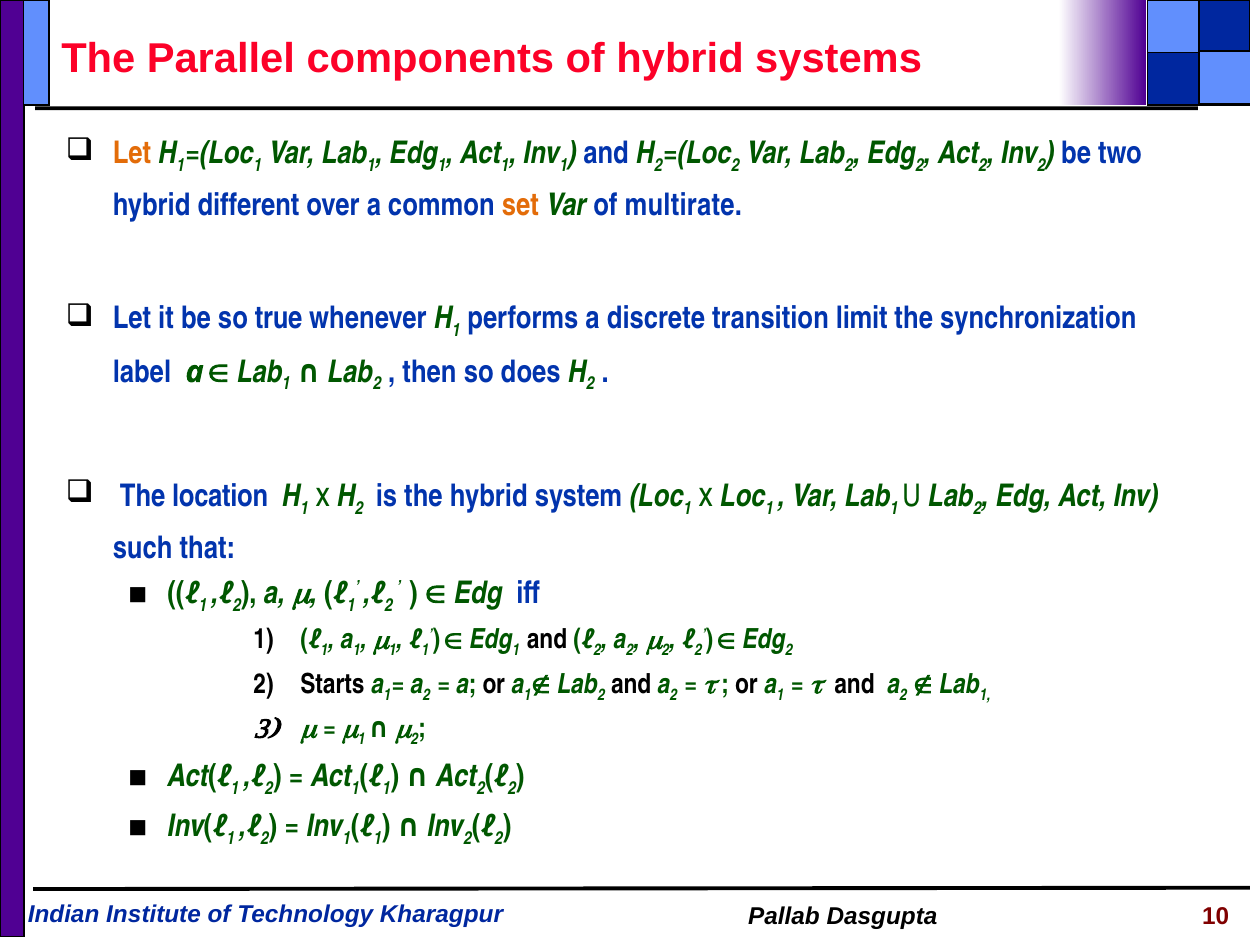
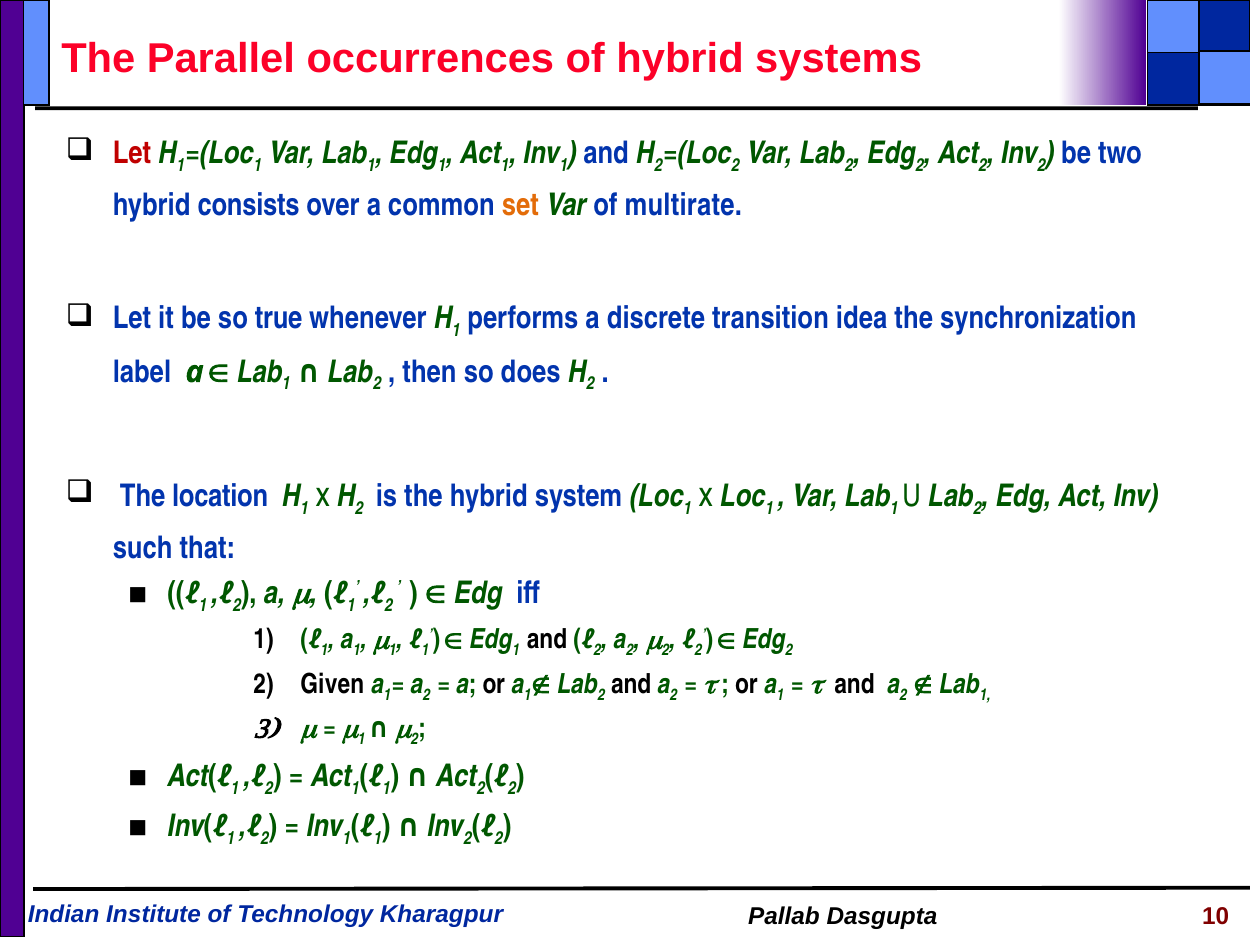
components: components -> occurrences (430, 59)
Let colour: orange -> red (132, 153)
different: different -> consists (249, 205)
limit: limit -> idea (862, 319)
Starts: Starts -> Given (332, 684)
